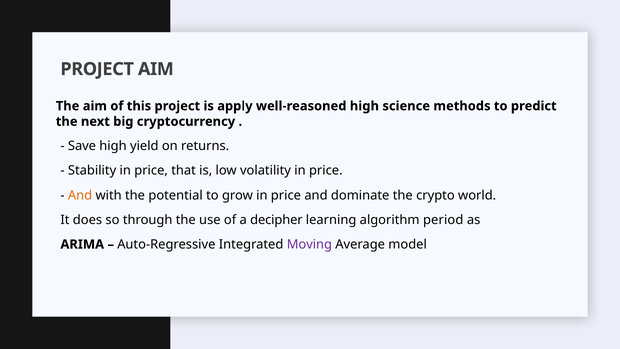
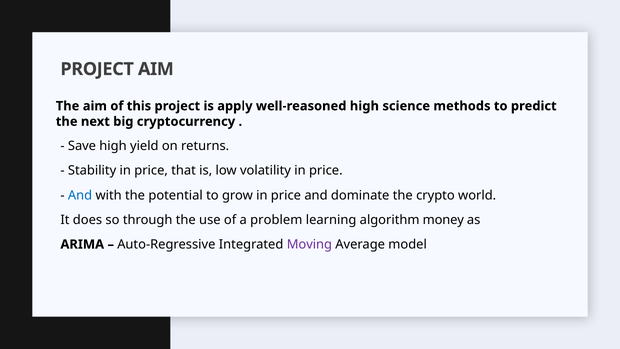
And colour: orange -> blue (80, 195)
decipher: decipher -> problem (276, 220)
period: period -> money (443, 220)
